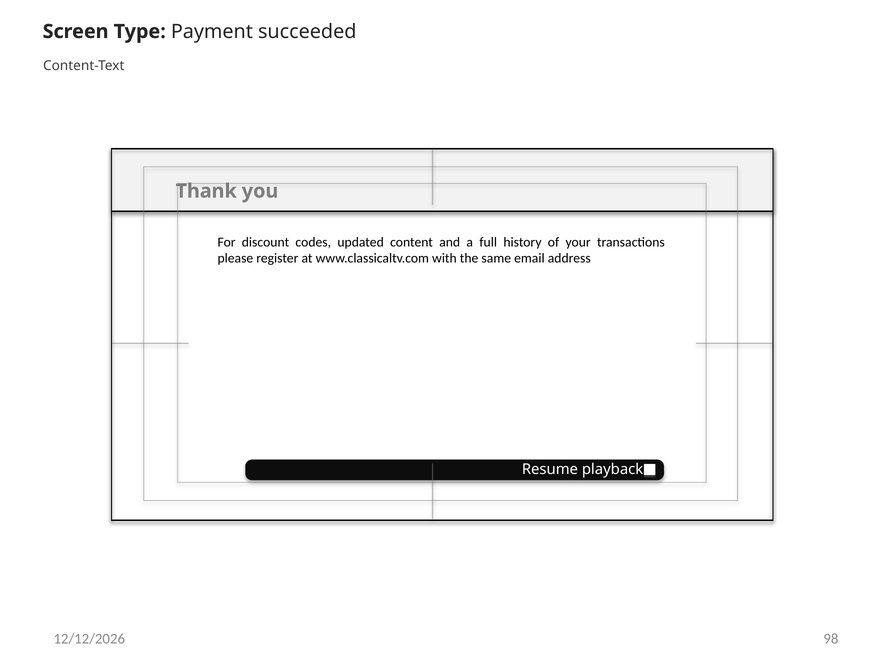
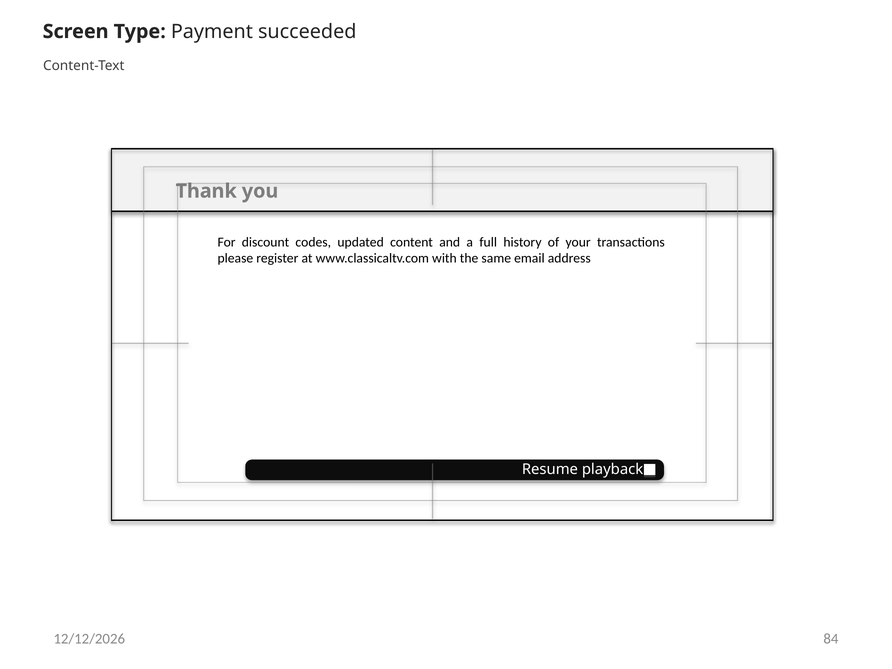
98: 98 -> 84 (831, 639)
